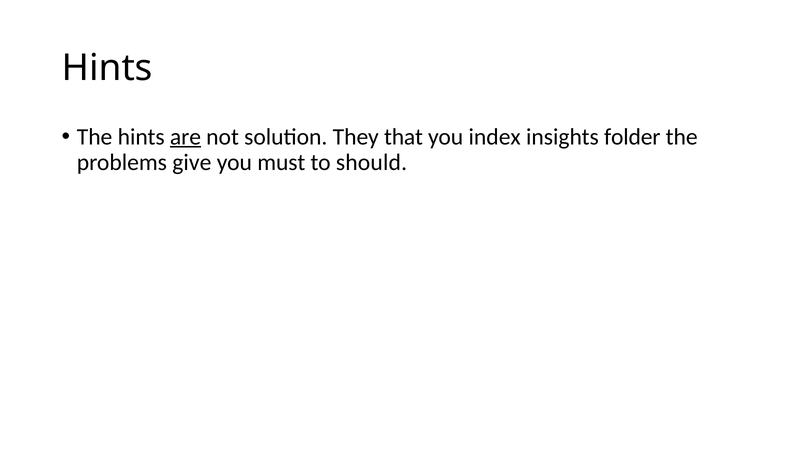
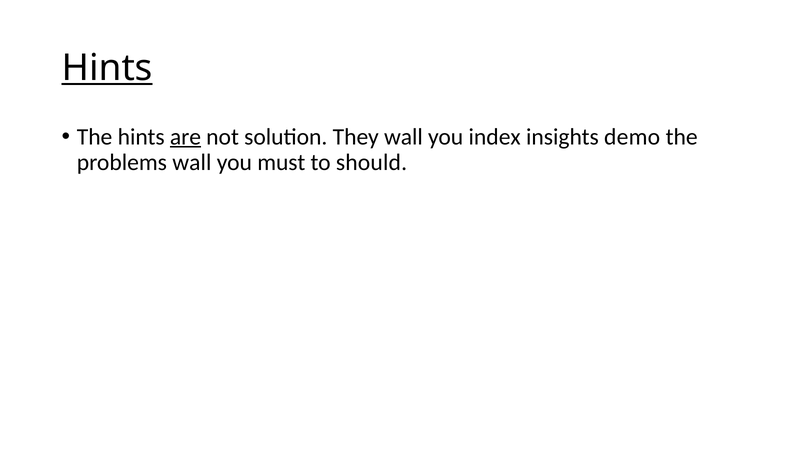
Hints underline: none -> present (107, 68)
They that: that -> wall (403, 137)
folder: folder -> demo (632, 137)
problems give: give -> wall (192, 162)
